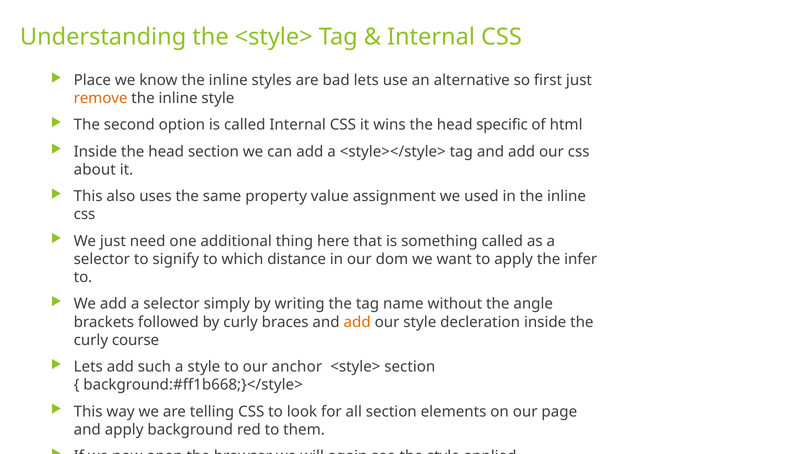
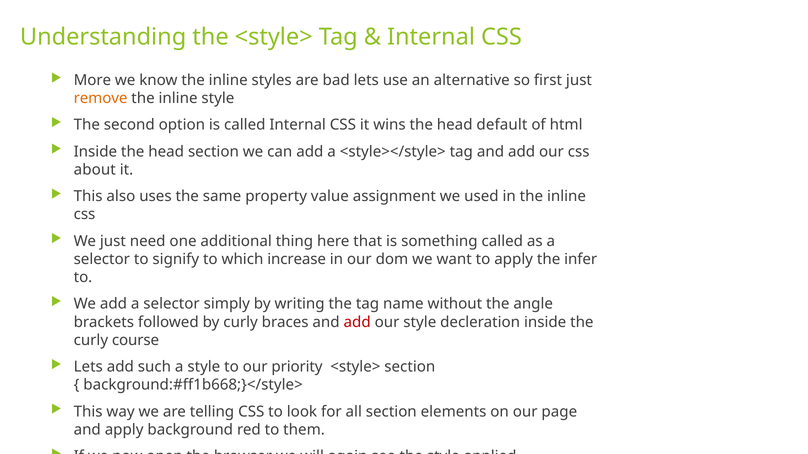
Place: Place -> More (92, 80)
specific: specific -> default (502, 125)
distance: distance -> increase (297, 259)
add colour: orange -> red (357, 322)
anchor: anchor -> priority (297, 367)
